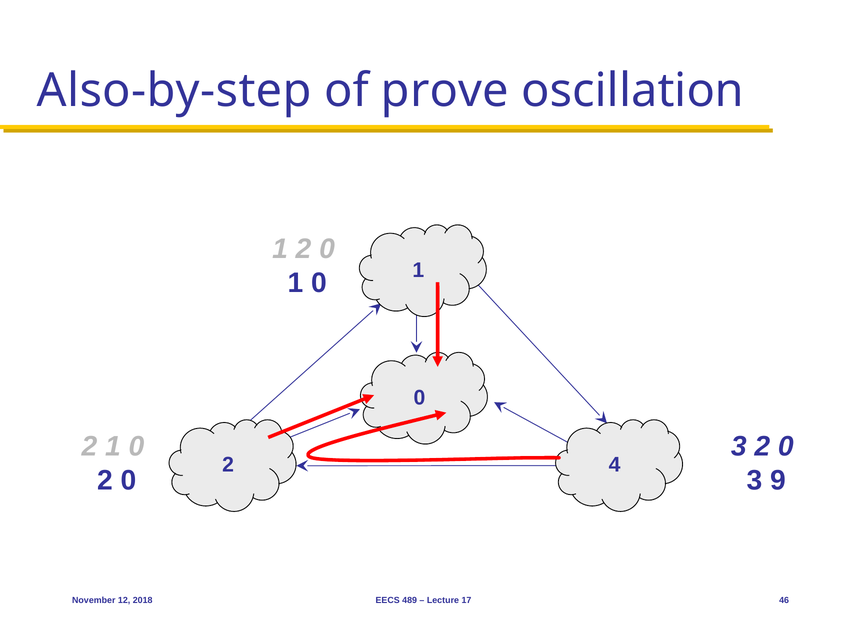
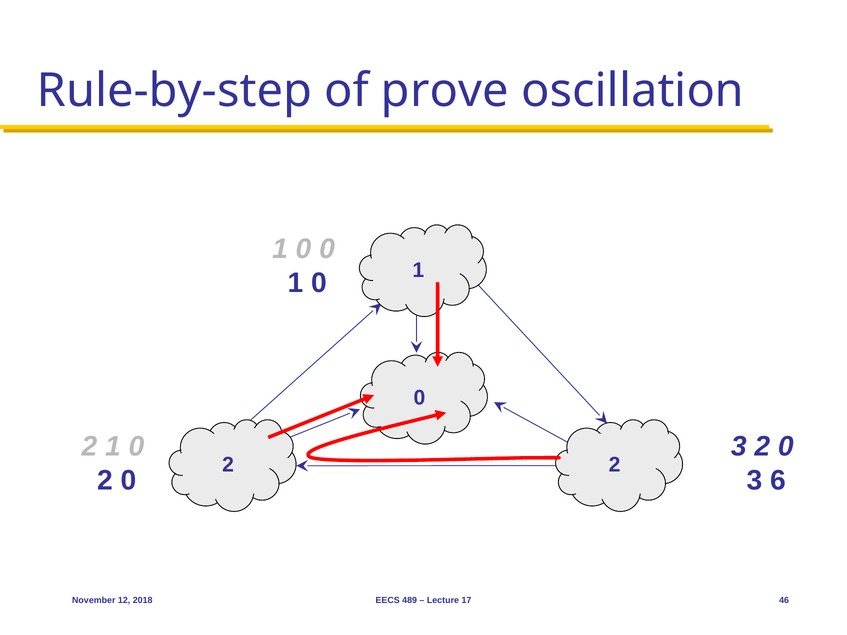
Also-by-step: Also-by-step -> Rule-by-step (174, 91)
2: 2 -> 0 (303, 249)
2 4: 4 -> 2 (615, 465)
9: 9 -> 6 (778, 480)
